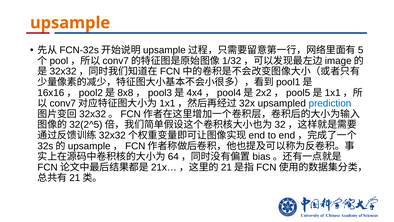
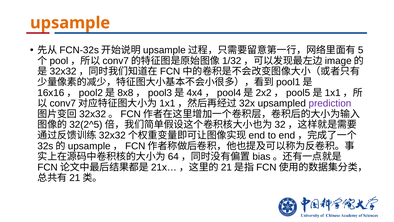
prediction colour: blue -> purple (330, 103)
